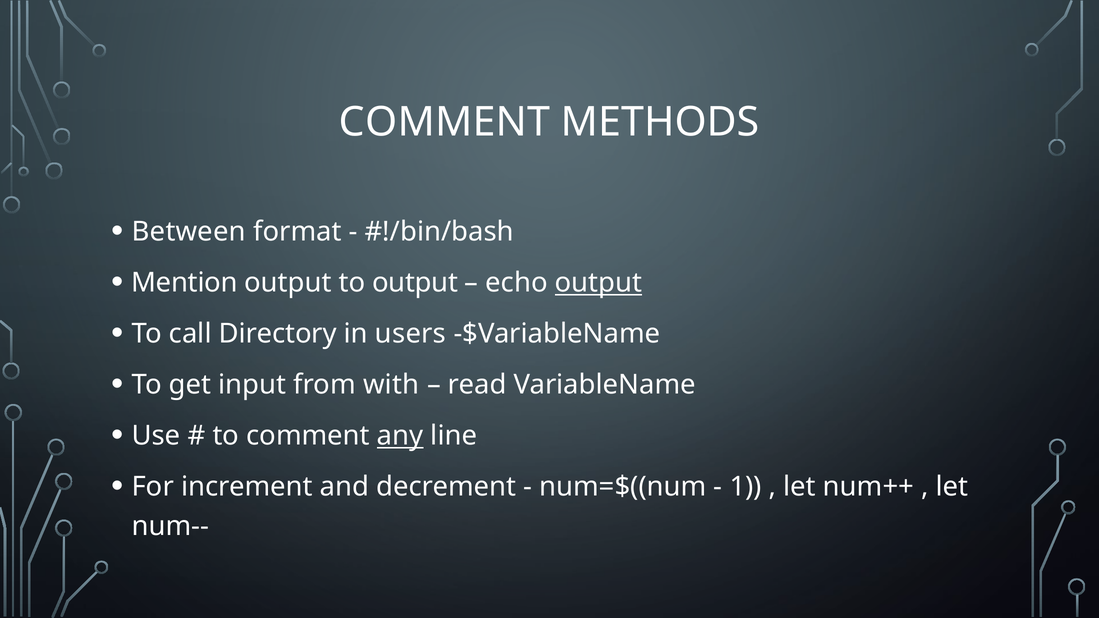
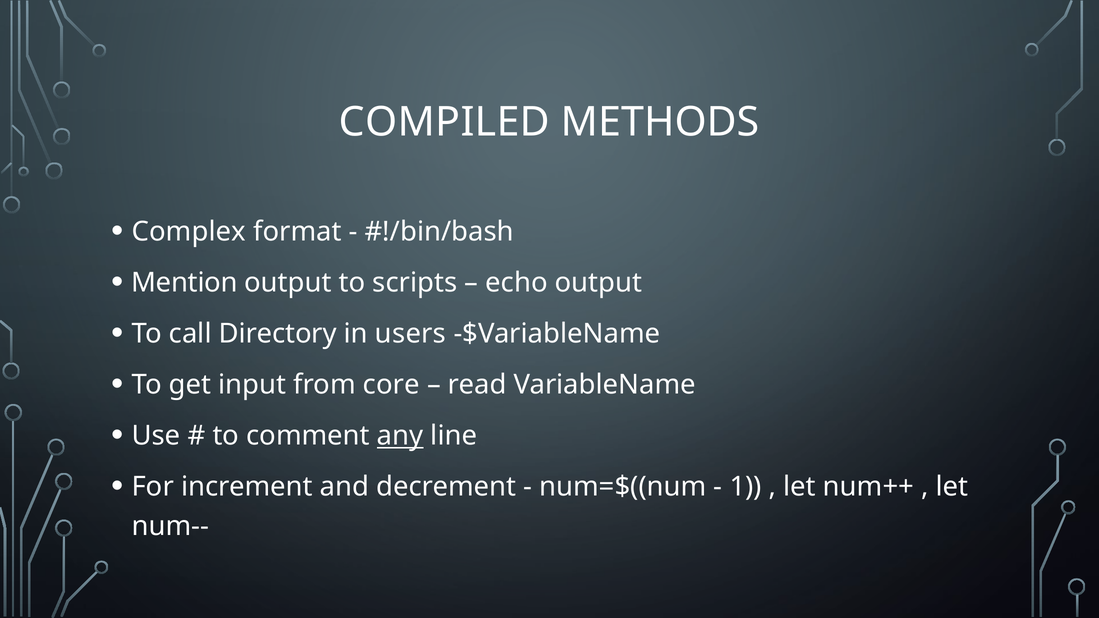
COMMENT: COMMENT -> COMPILED (444, 122)
Between: Between -> Complex (189, 232)
to output: output -> scripts (415, 283)
output underline: present -> none (598, 283)
with: with -> core (391, 385)
